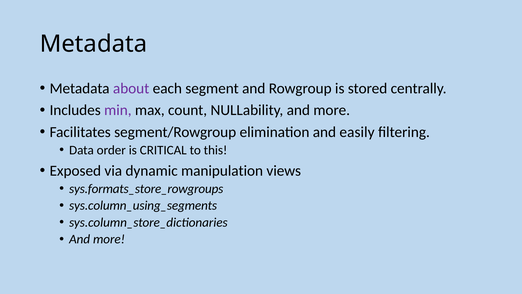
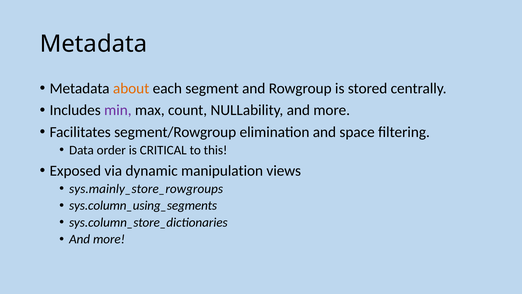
about colour: purple -> orange (131, 88)
easily: easily -> space (357, 132)
sys.formats_store_rowgroups: sys.formats_store_rowgroups -> sys.mainly_store_rowgroups (146, 189)
